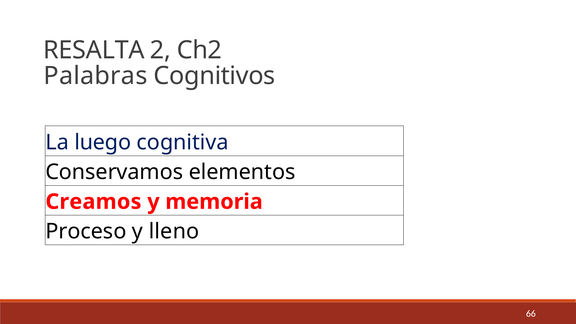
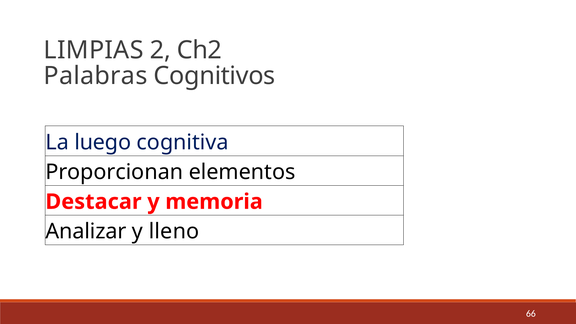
RESALTA: RESALTA -> LIMPIAS (94, 50)
Conservamos: Conservamos -> Proporcionan (114, 172)
Creamos: Creamos -> Destacar (93, 202)
Proceso: Proceso -> Analizar (86, 231)
